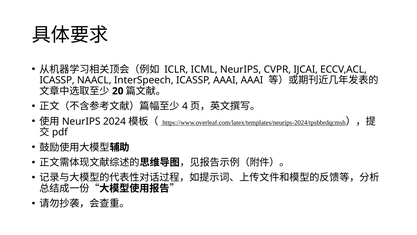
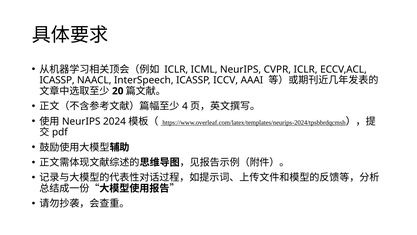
CVPR IJCAI: IJCAI -> ICLR (306, 69)
ICASSP AAAI: AAAI -> ICCV (226, 80)
